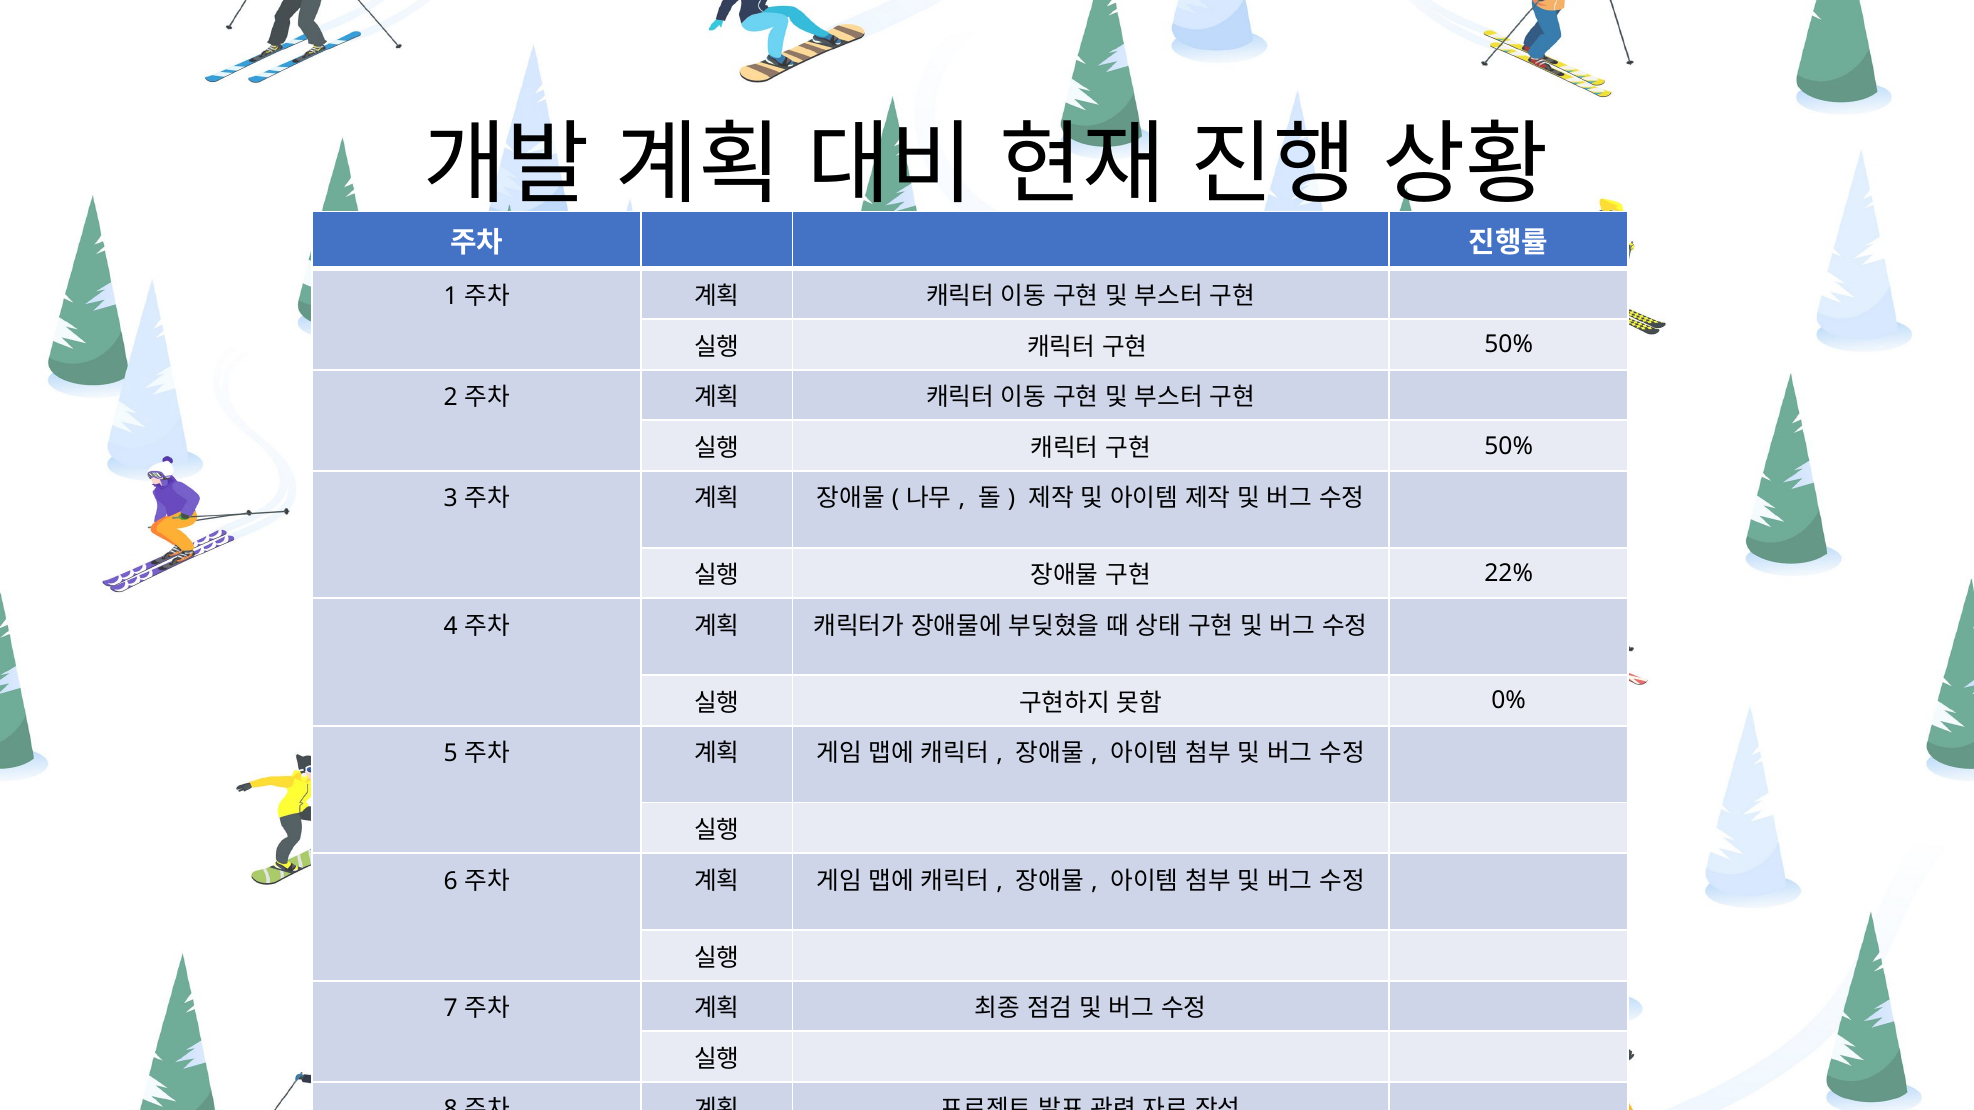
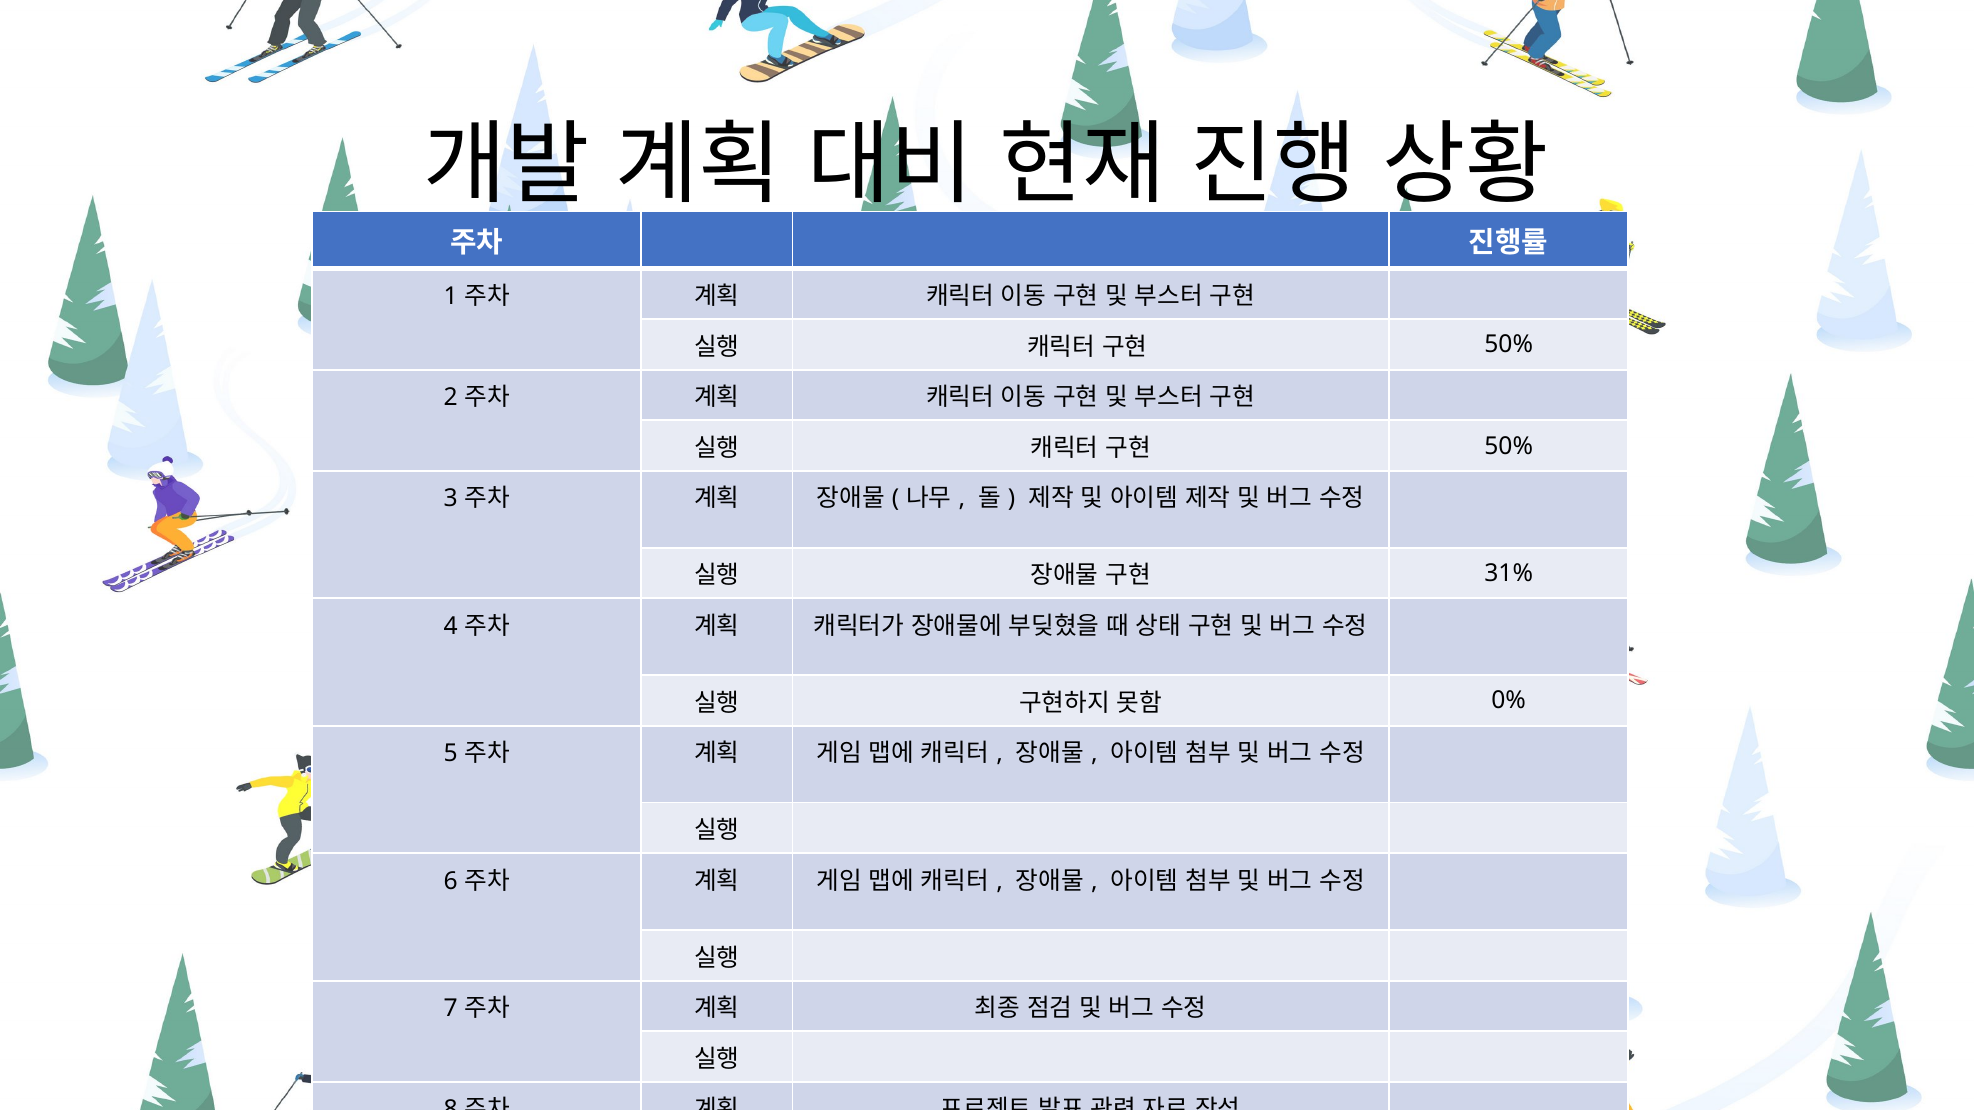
22%: 22% -> 31% (1509, 574)
